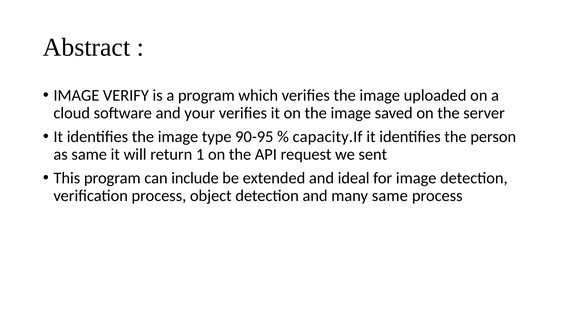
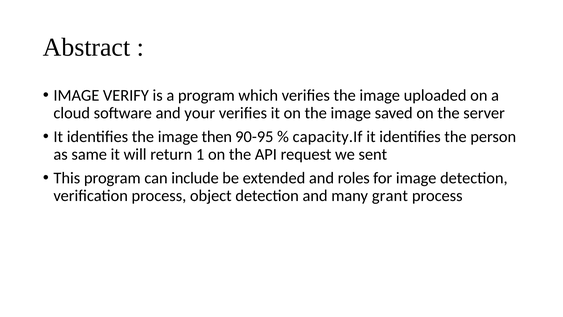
type: type -> then (217, 137)
ideal: ideal -> roles (354, 178)
many same: same -> grant (390, 196)
